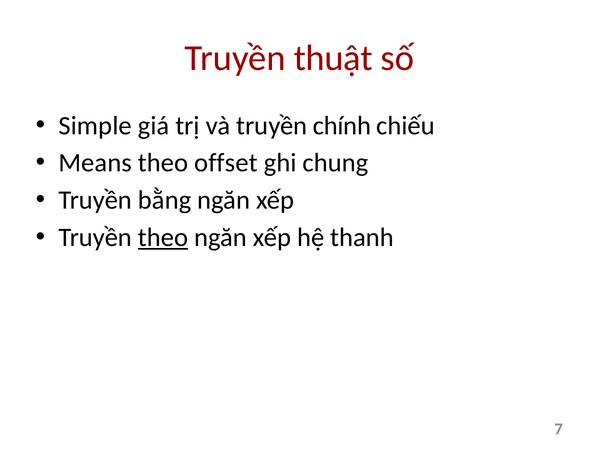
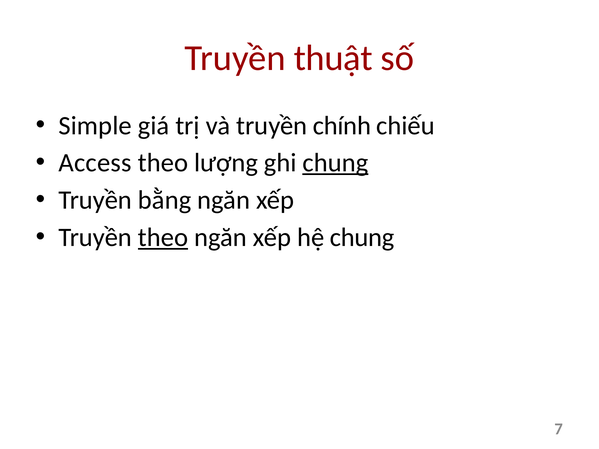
Means: Means -> Access (95, 163)
offset: offset -> lượng (226, 163)
chung underline: none -> present (335, 163)
hệ thanh: thanh -> chung (362, 238)
